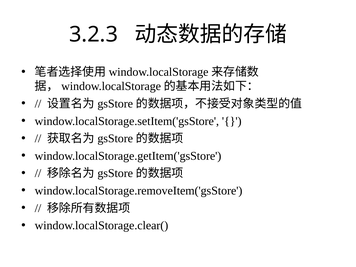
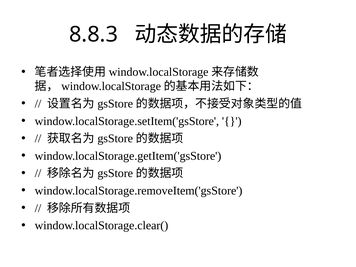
3.2.3: 3.2.3 -> 8.8.3 (93, 34)
